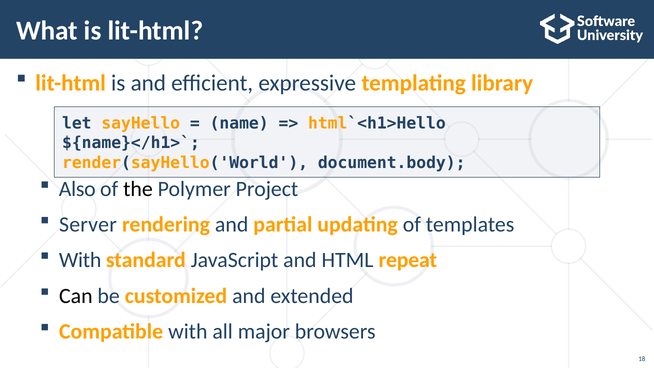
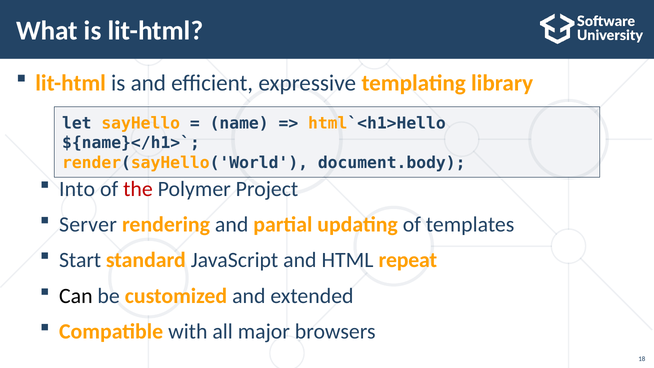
Also: Also -> Into (77, 189)
the colour: black -> red (138, 189)
With: With -> Start (80, 260)
